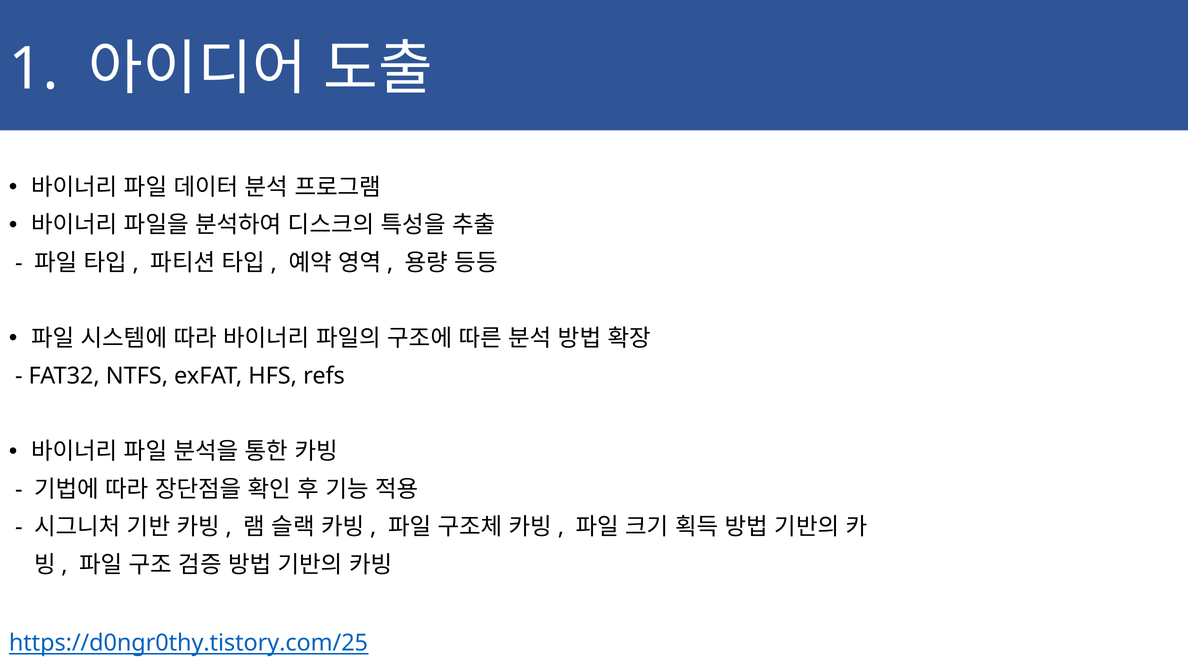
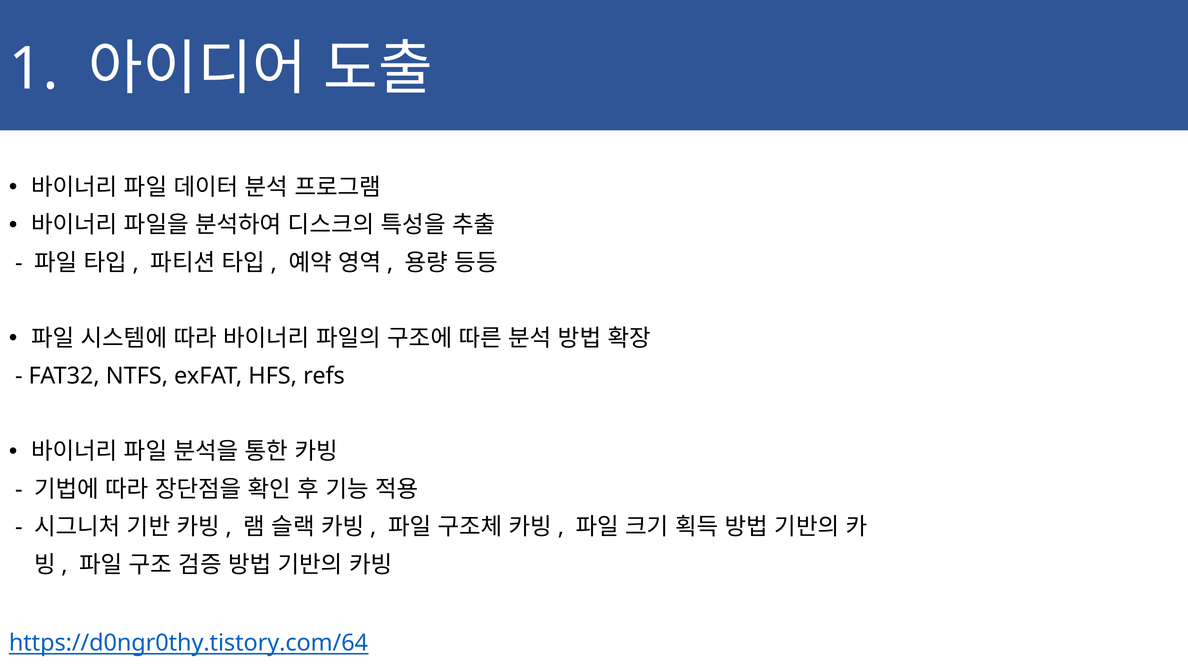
https://d0ngr0thy.tistory.com/25: https://d0ngr0thy.tistory.com/25 -> https://d0ngr0thy.tistory.com/64 (188, 643)
